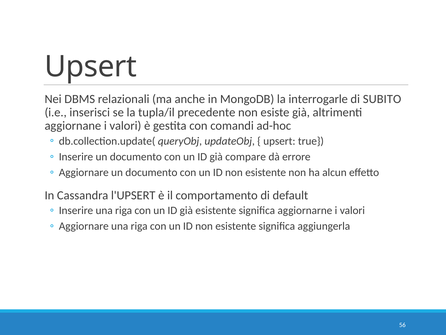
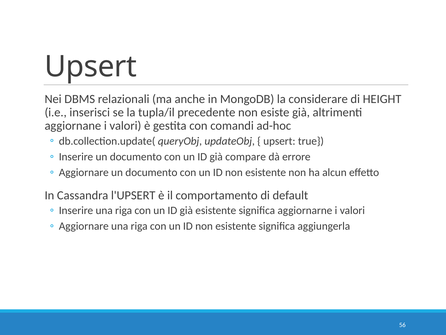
interrogarle: interrogarle -> considerare (318, 99)
SUBITO: SUBITO -> HEIGHT (382, 99)
